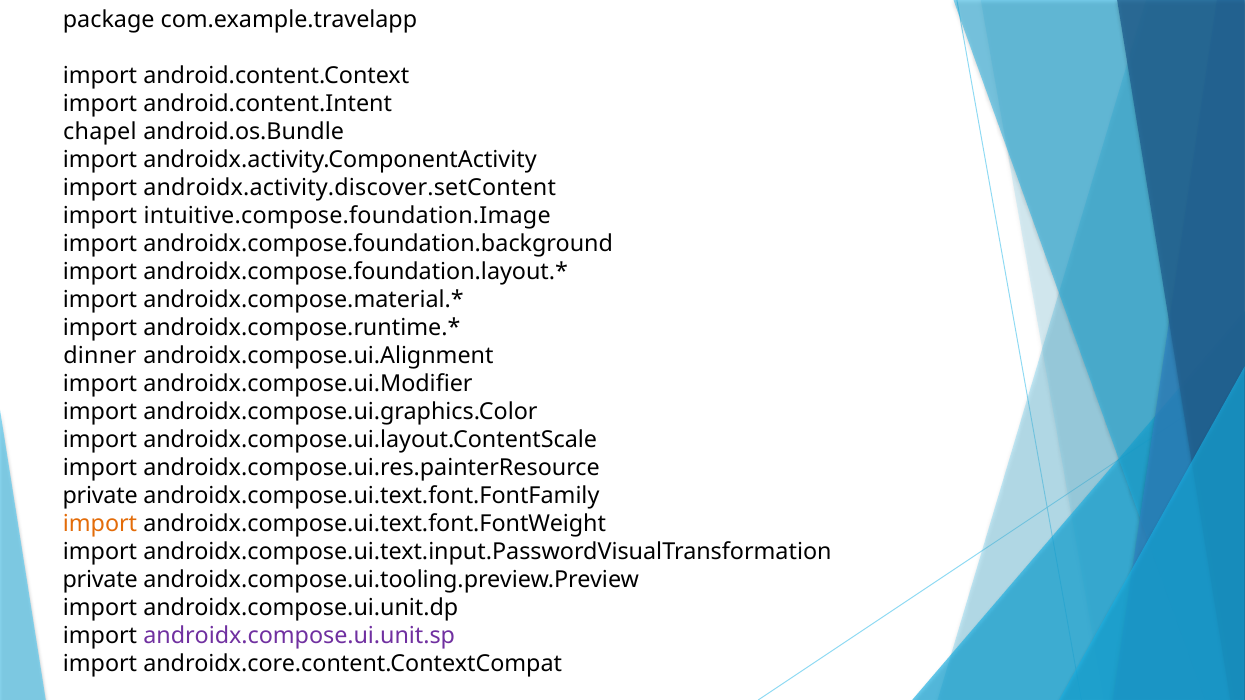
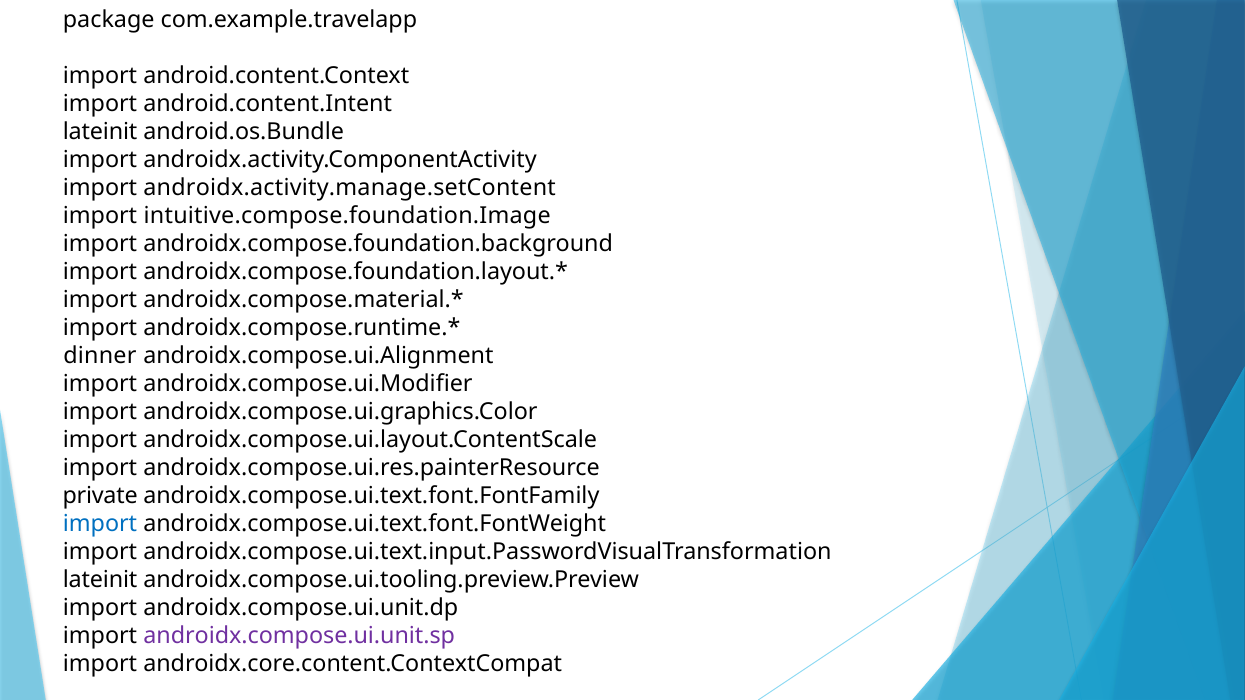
chapel: chapel -> lateinit (100, 132)
androidx.activity.discover.setContent: androidx.activity.discover.setContent -> androidx.activity.manage.setContent (350, 188)
import colour: orange -> blue (100, 524)
private: private -> lateinit (100, 580)
